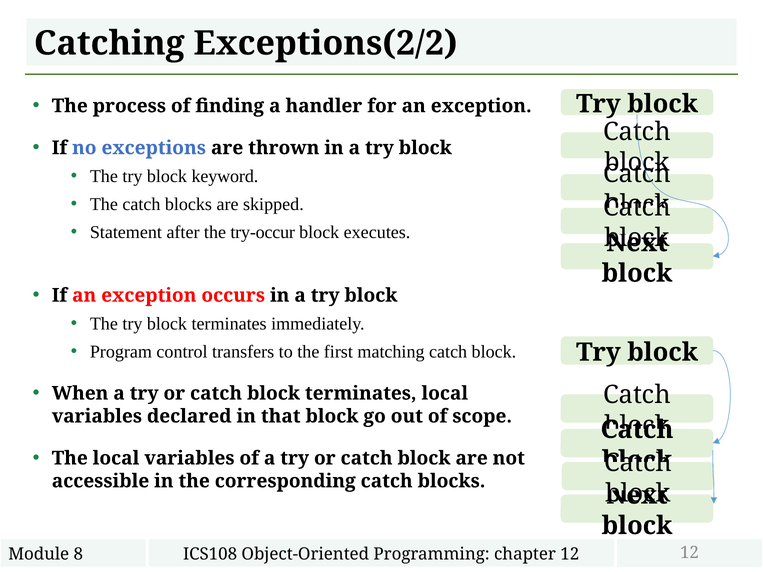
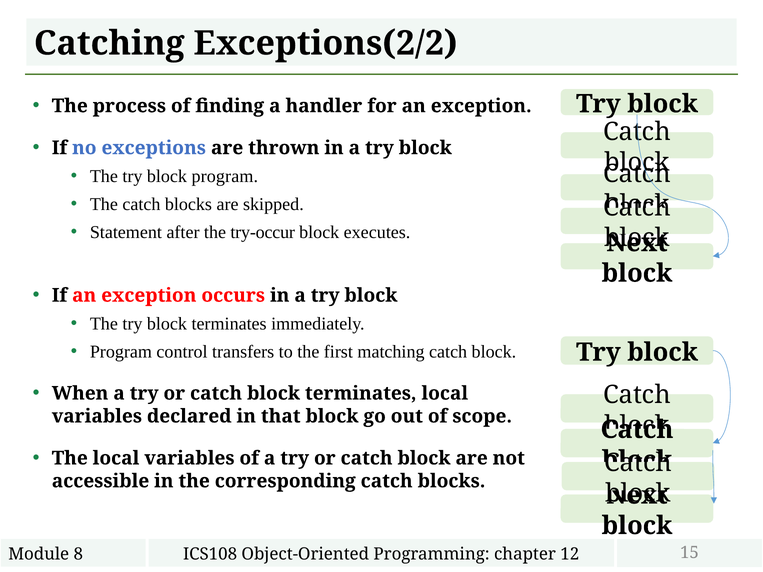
block keyword: keyword -> program (225, 177)
12: 12 -> 15 (690, 553)
